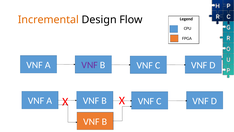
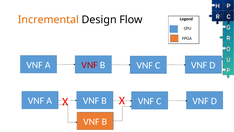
VNF colour: purple -> red (90, 65)
